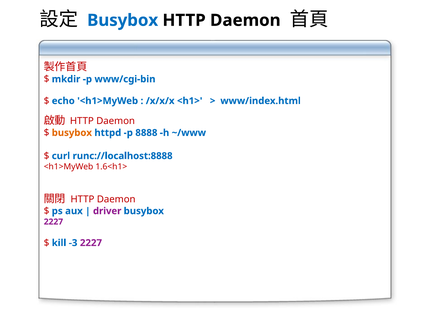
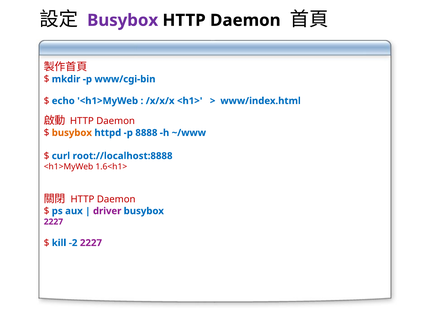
Busybox colour: blue -> purple (123, 20)
runc://localhost:8888: runc://localhost:8888 -> root://localhost:8888 (123, 156)
-3: -3 -> -2 (73, 243)
